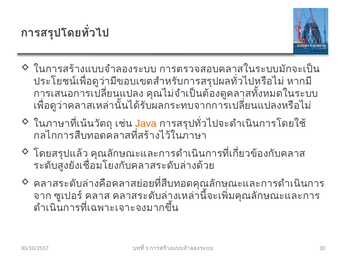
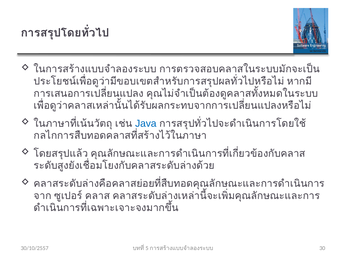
Java colour: orange -> blue (146, 123)
